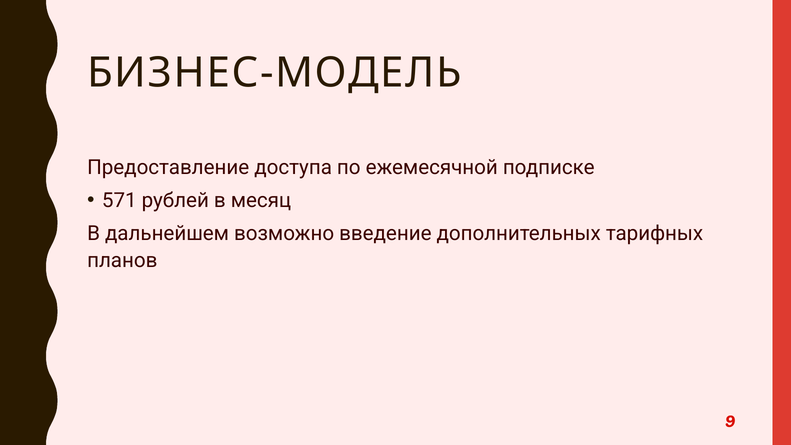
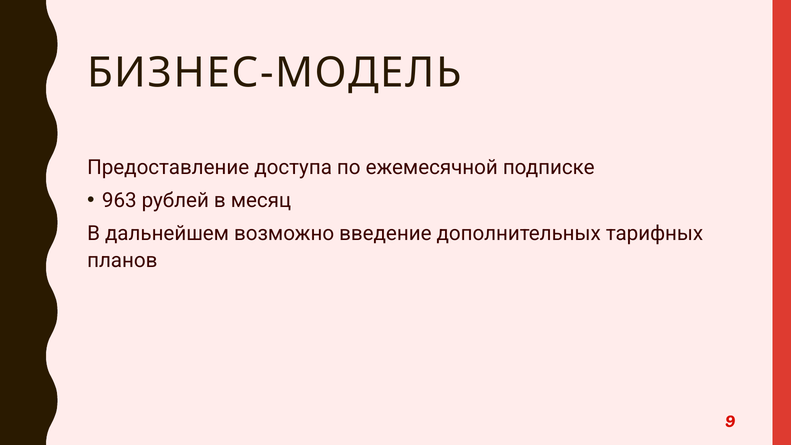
571: 571 -> 963 (119, 200)
